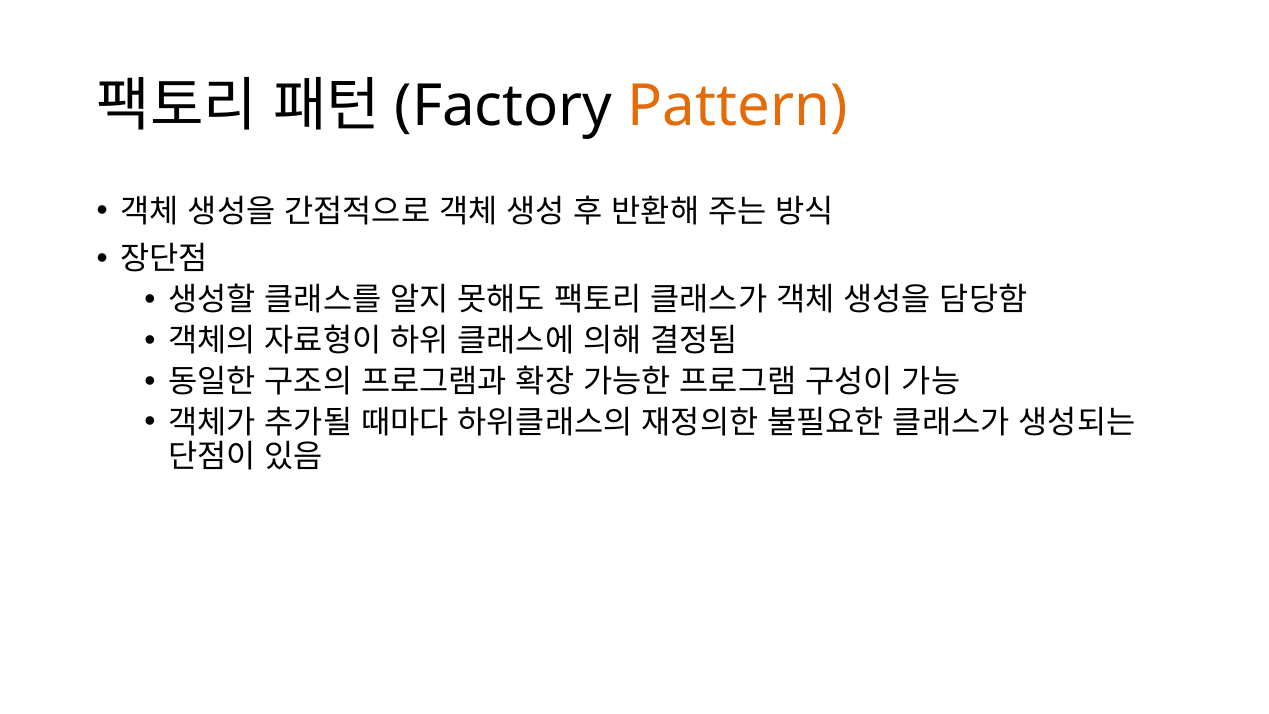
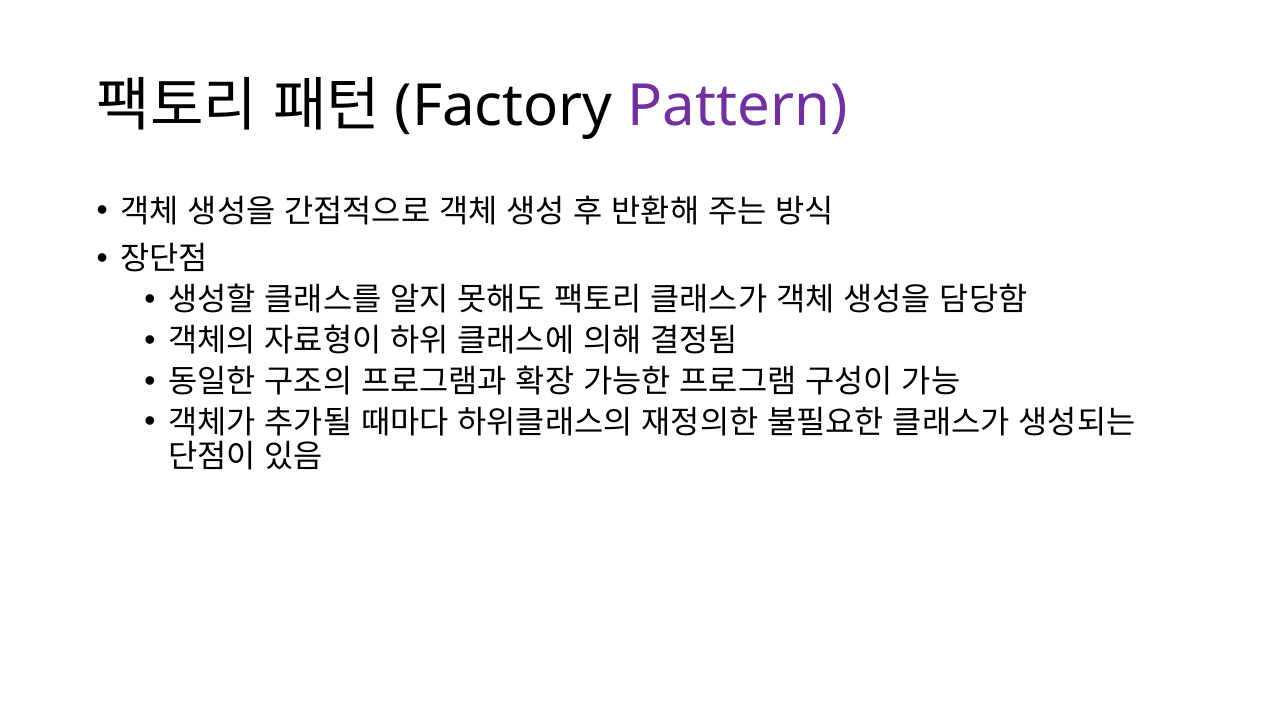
Pattern colour: orange -> purple (738, 107)
